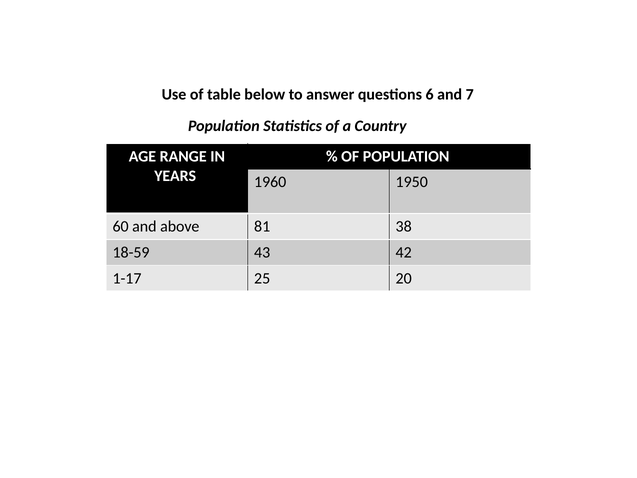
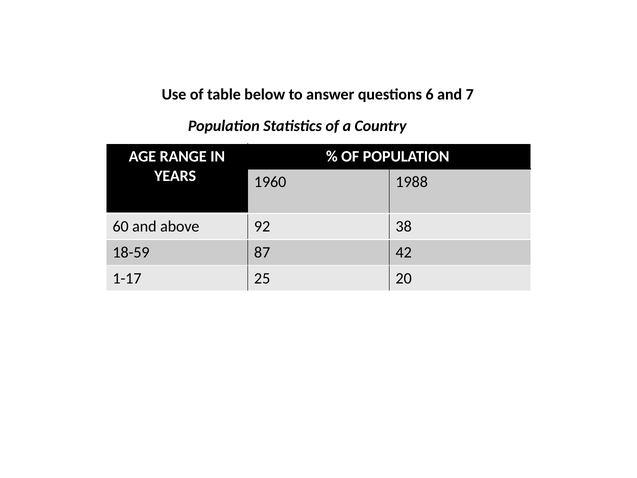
1950: 1950 -> 1988 (412, 182)
81: 81 -> 92 (262, 227)
43: 43 -> 87 (262, 252)
